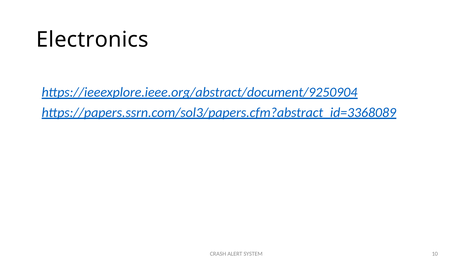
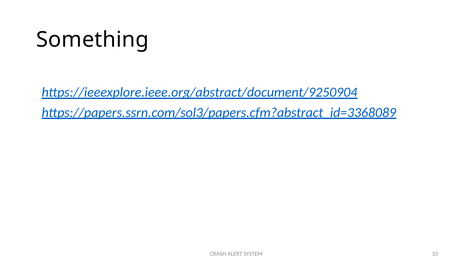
Electronics: Electronics -> Something (92, 40)
